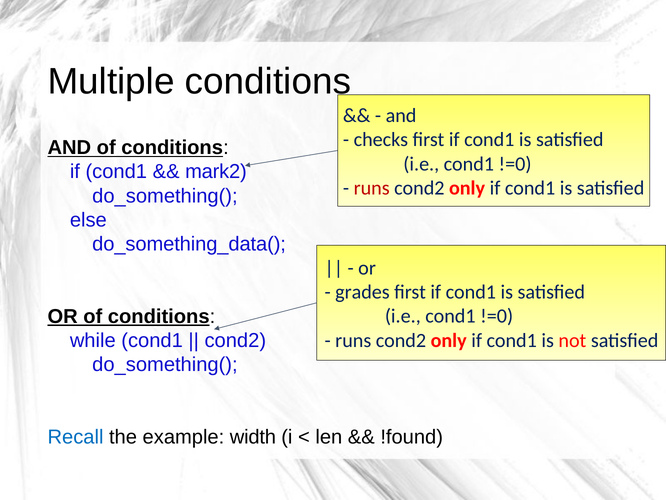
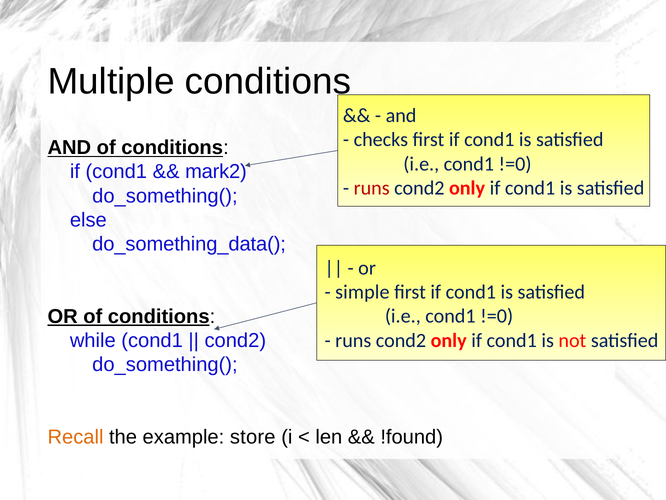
grades: grades -> simple (362, 292)
Recall colour: blue -> orange (76, 436)
width: width -> store (253, 436)
